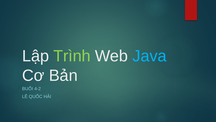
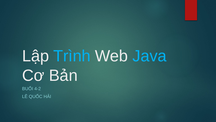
Trình colour: light green -> light blue (72, 56)
